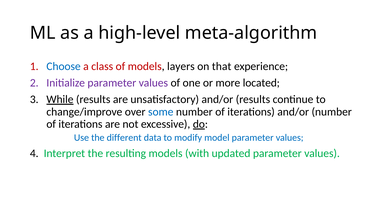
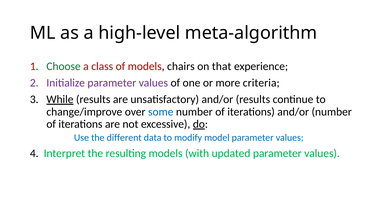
Choose colour: blue -> green (64, 66)
layers: layers -> chairs (181, 66)
located: located -> criteria (261, 83)
